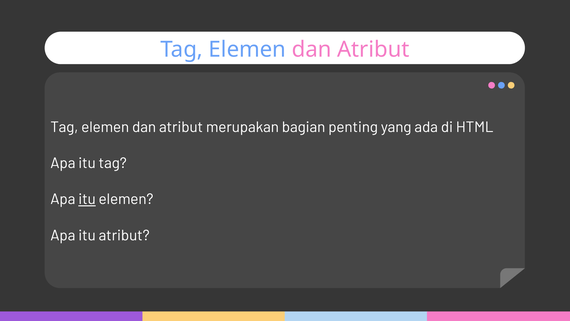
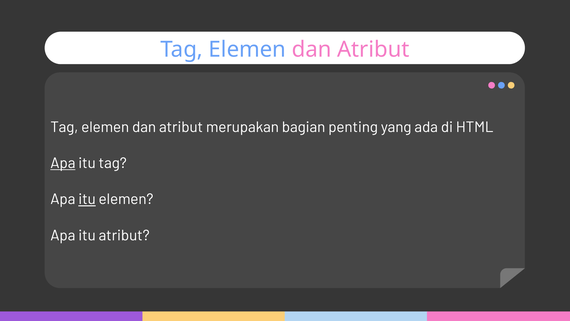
Apa underline: none -> present (63, 163)
